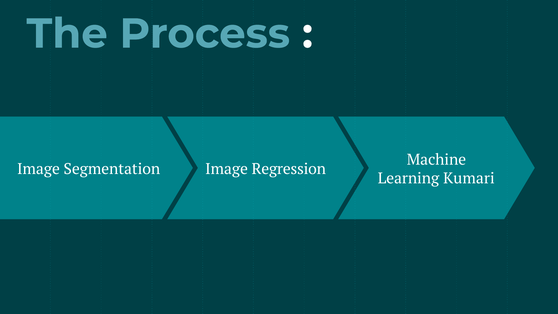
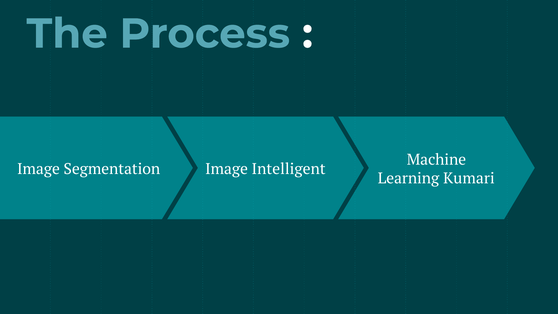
Regression: Regression -> Intelligent (289, 169)
